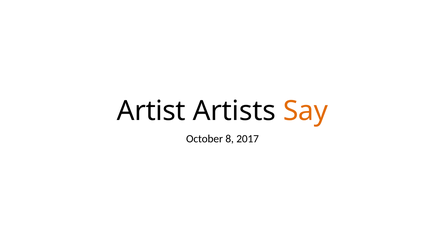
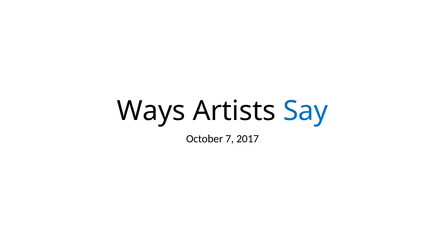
Artist: Artist -> Ways (151, 111)
Say colour: orange -> blue (306, 111)
8: 8 -> 7 (230, 139)
